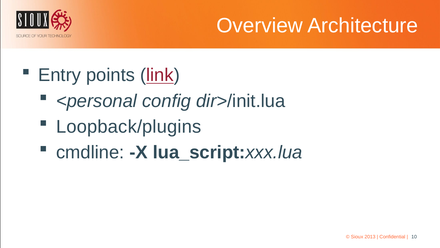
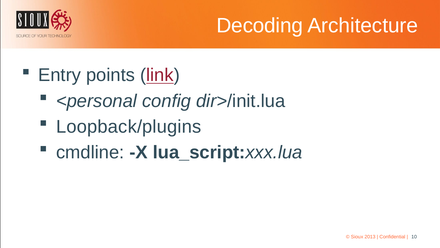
Overview: Overview -> Decoding (260, 26)
